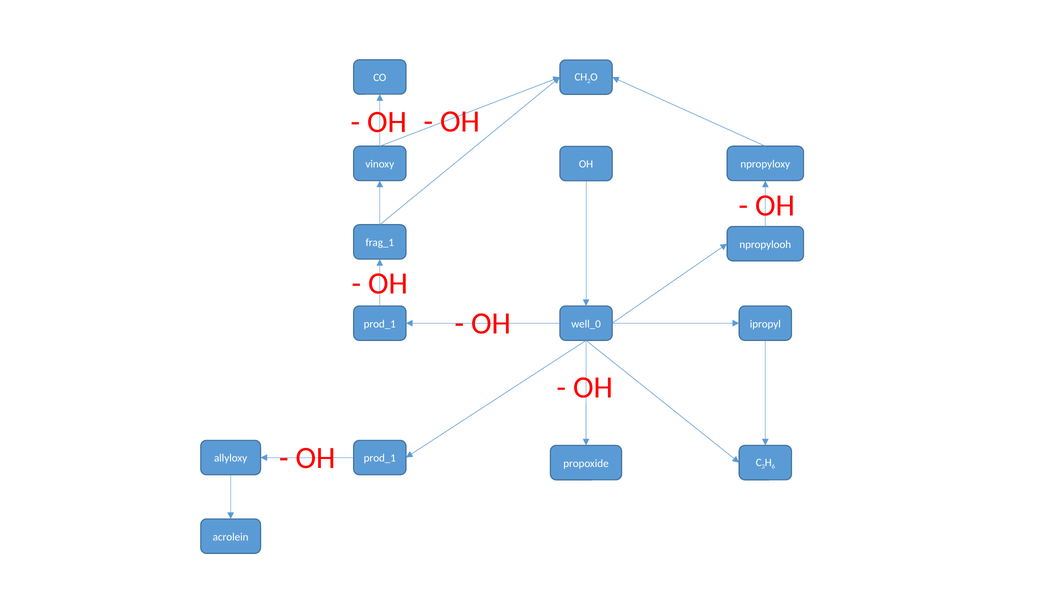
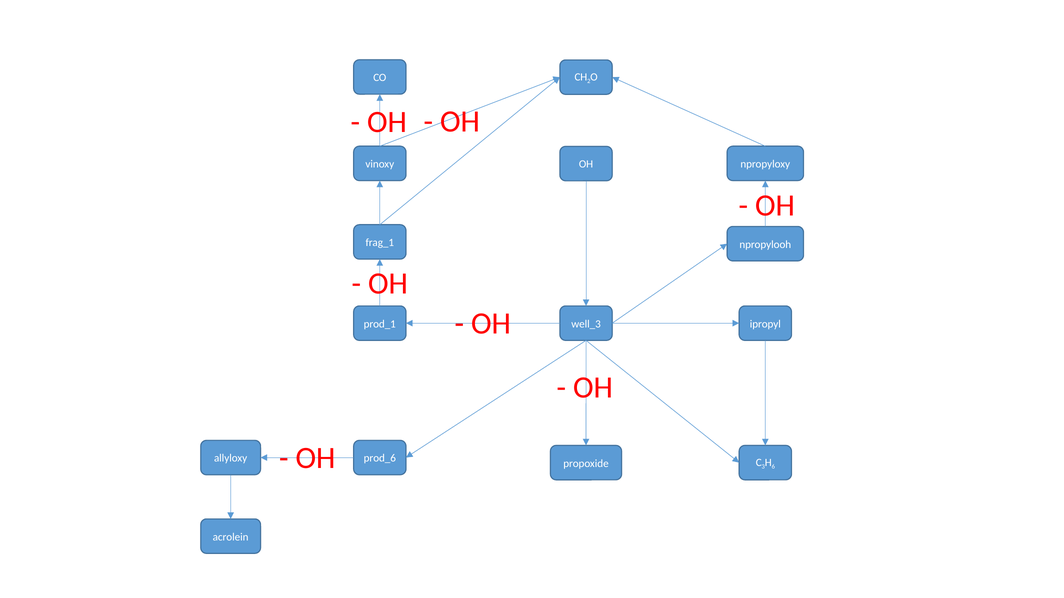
well_0: well_0 -> well_3 (586, 324)
prod_1: prod_1 -> prod_6 (380, 459)
